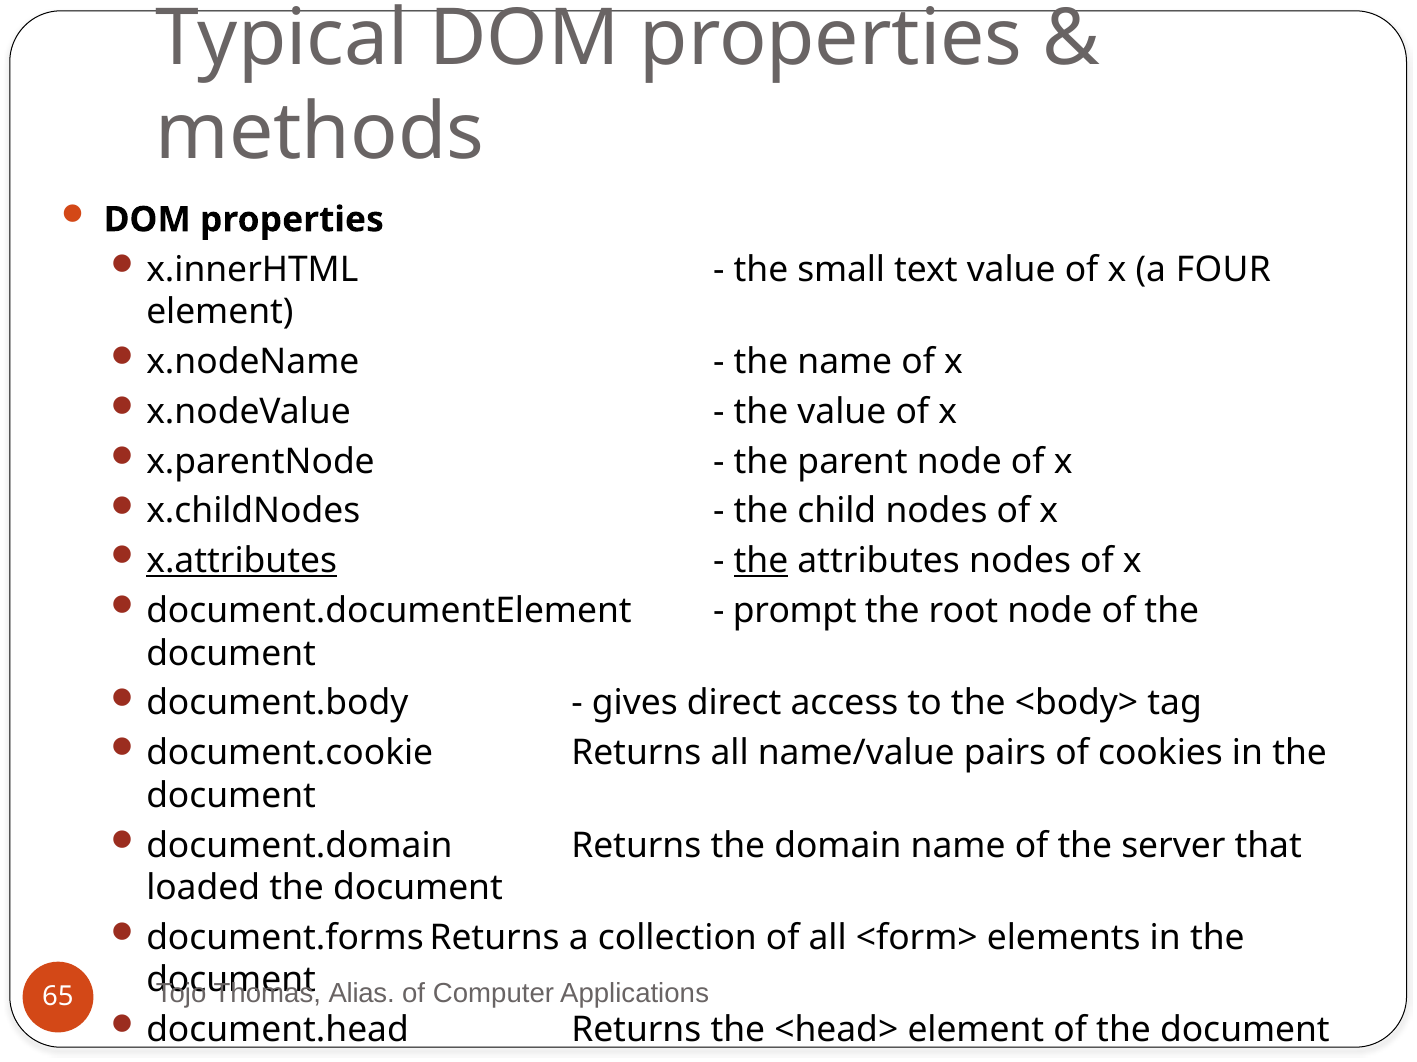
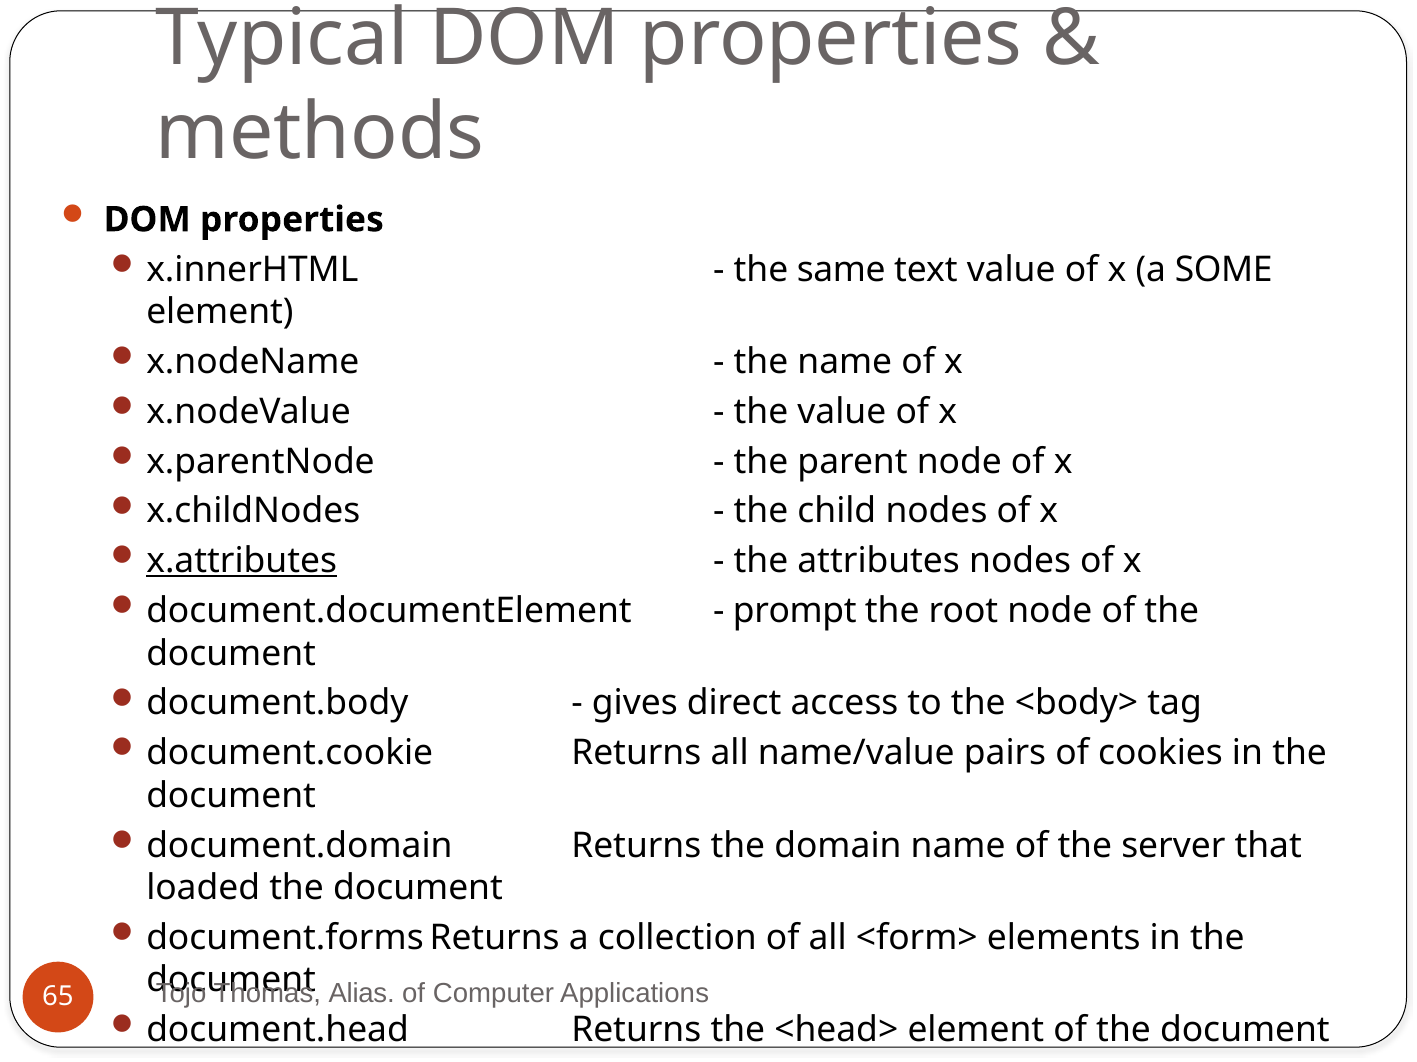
small: small -> same (841, 270)
FOUR: FOUR -> SOME (1224, 270)
the underline: present -> none (761, 562)
